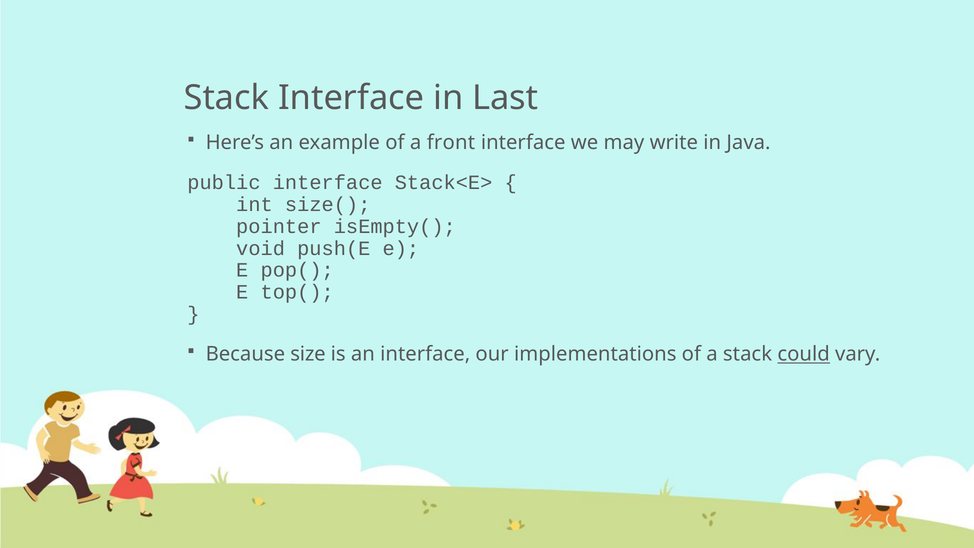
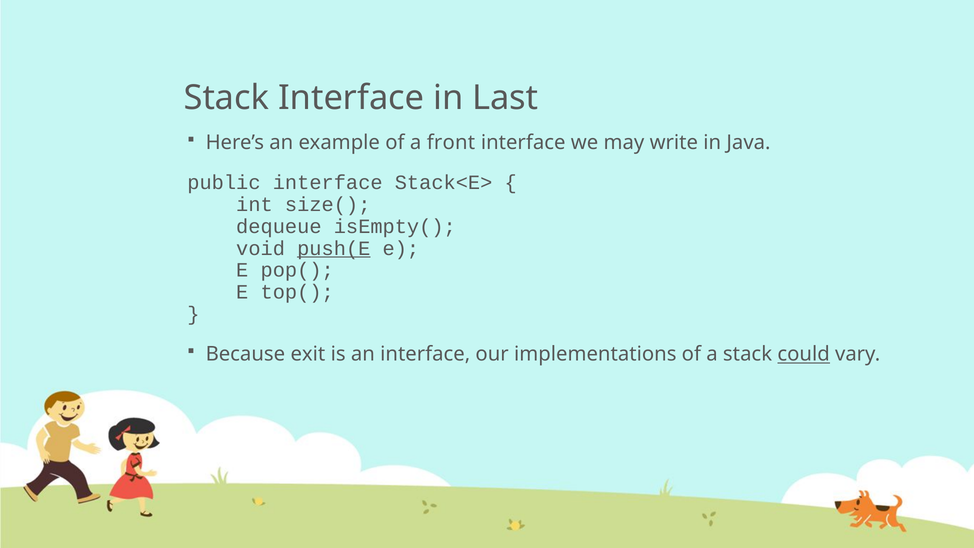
pointer: pointer -> dequeue (279, 226)
push(E underline: none -> present (334, 248)
size: size -> exit (308, 354)
